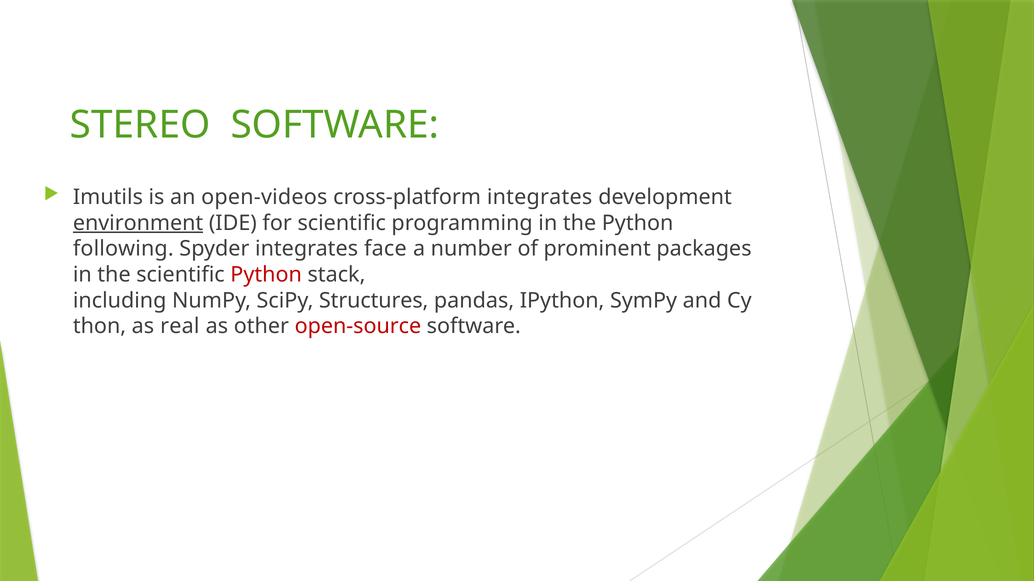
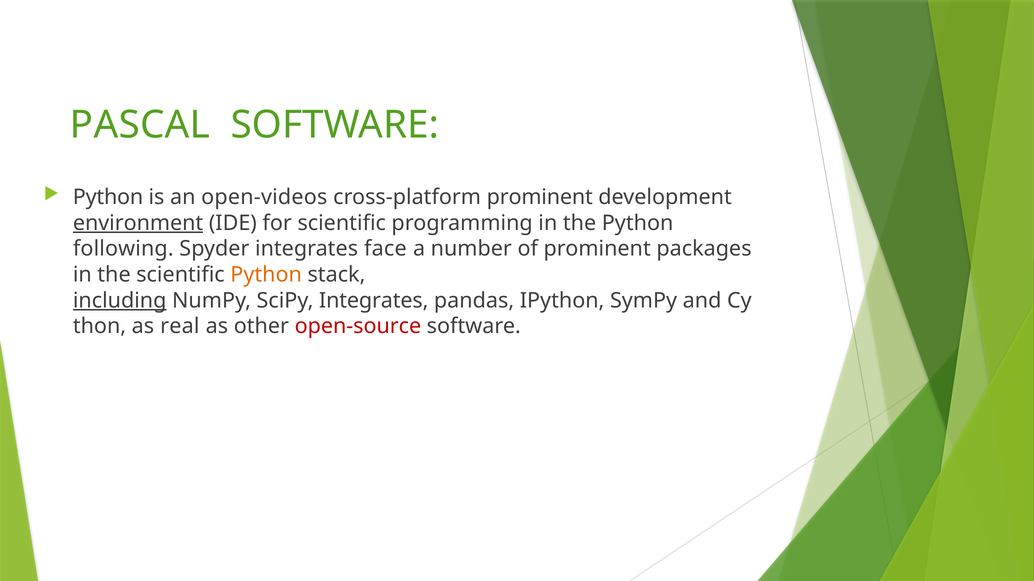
STEREO: STEREO -> PASCAL (140, 125)
Imutils: Imutils -> Python (108, 197)
cross-platform integrates: integrates -> prominent (540, 197)
Python colour: red -> orange (266, 275)
including underline: none -> present (120, 301)
SciPy Structures: Structures -> Integrates (374, 301)
